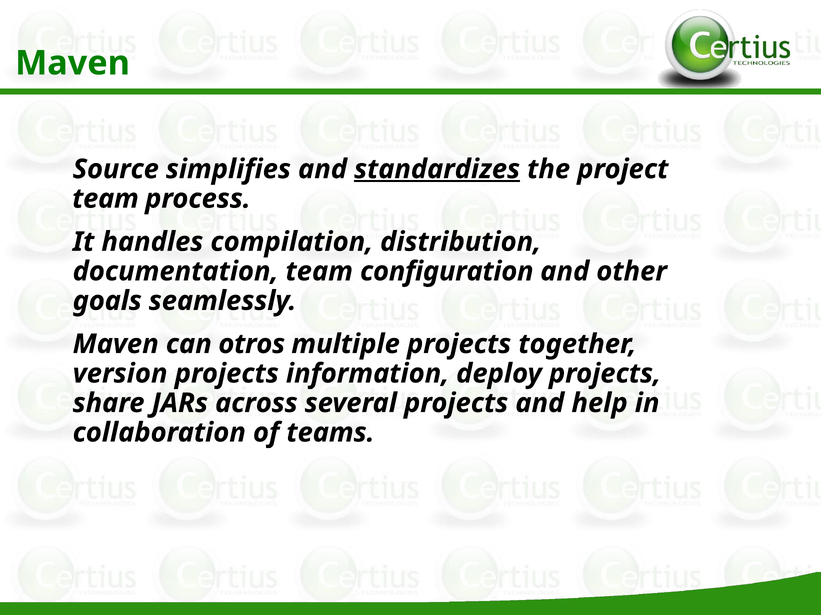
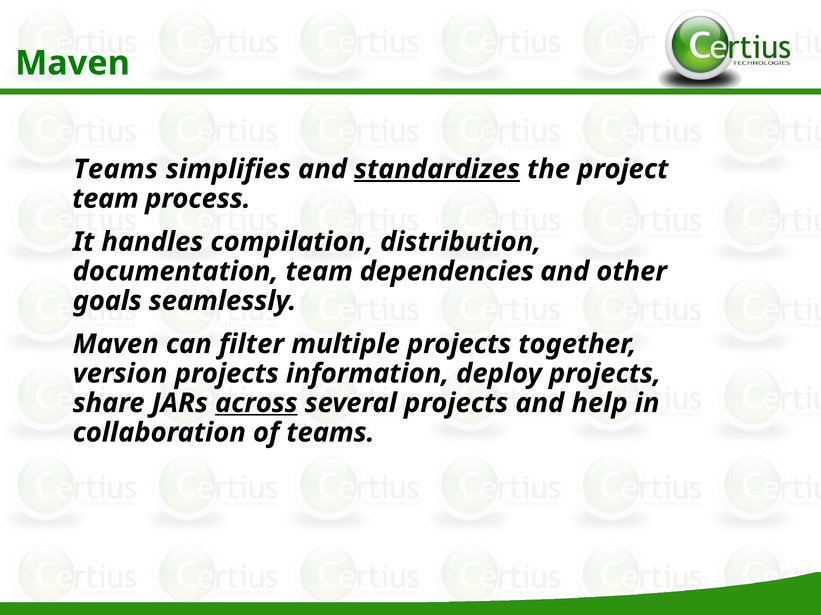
Source: Source -> Teams (116, 169)
configuration: configuration -> dependencies (447, 272)
otros: otros -> filter (252, 344)
across underline: none -> present (256, 404)
